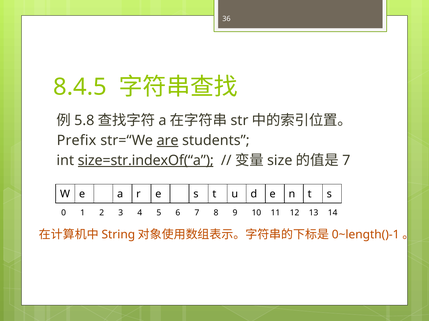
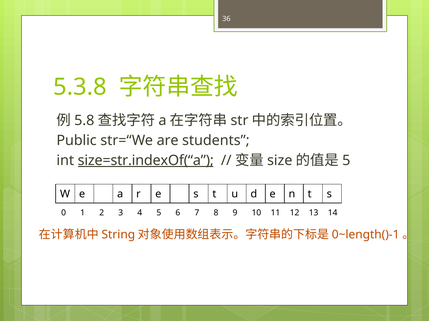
8.4.5: 8.4.5 -> 5.3.8 (80, 87)
Prefix: Prefix -> Public (77, 141)
are underline: present -> none (168, 141)
7: 7 -> 5 (346, 161)
